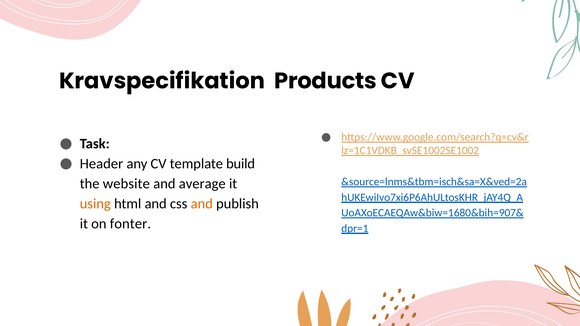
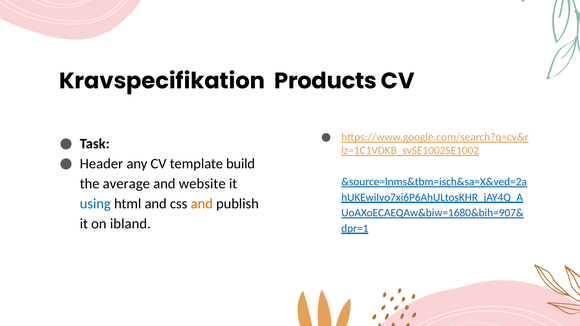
website: website -> average (126, 184)
average: average -> website (202, 184)
using colour: orange -> blue (95, 204)
fonter: fonter -> ibland (130, 224)
